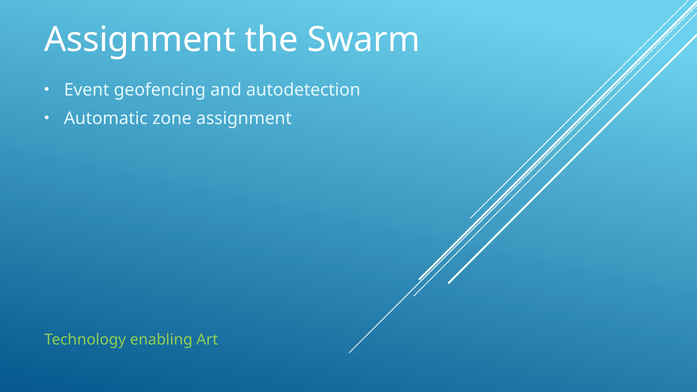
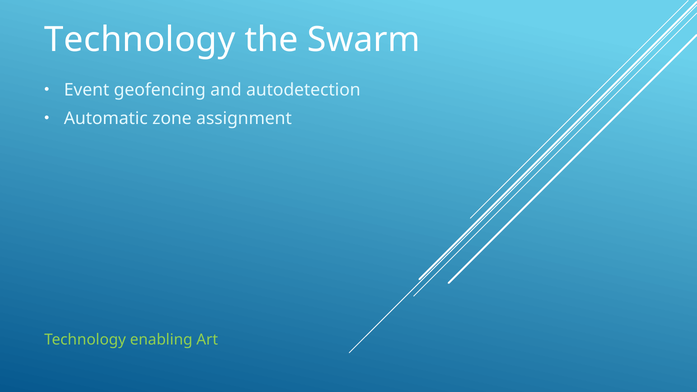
Assignment: Assignment -> Technology (140, 40)
